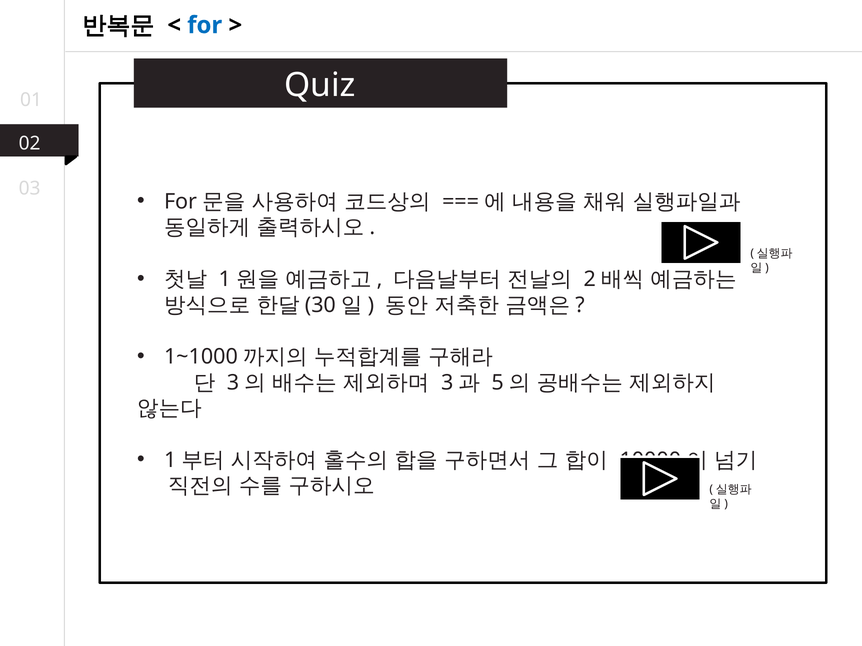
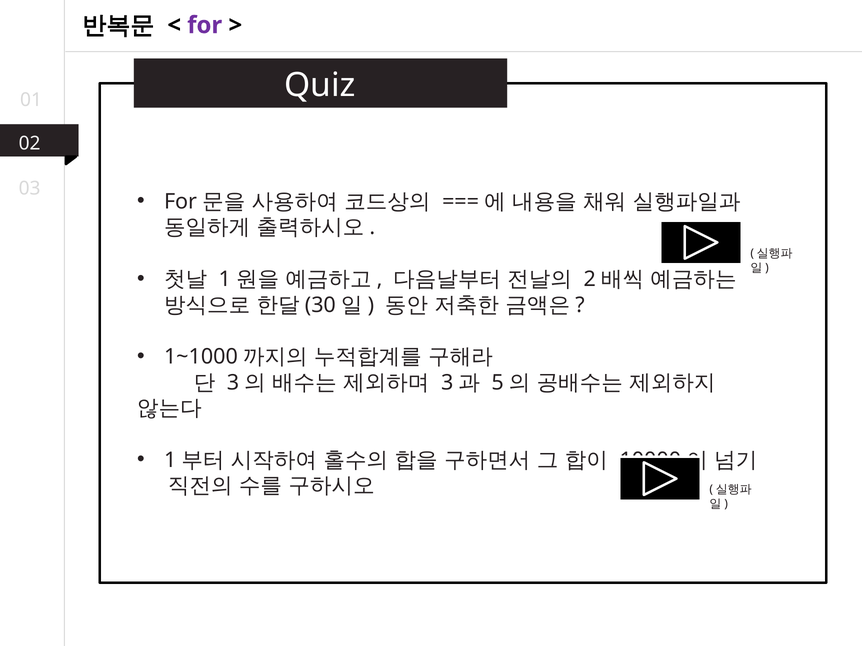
for colour: blue -> purple (205, 25)
